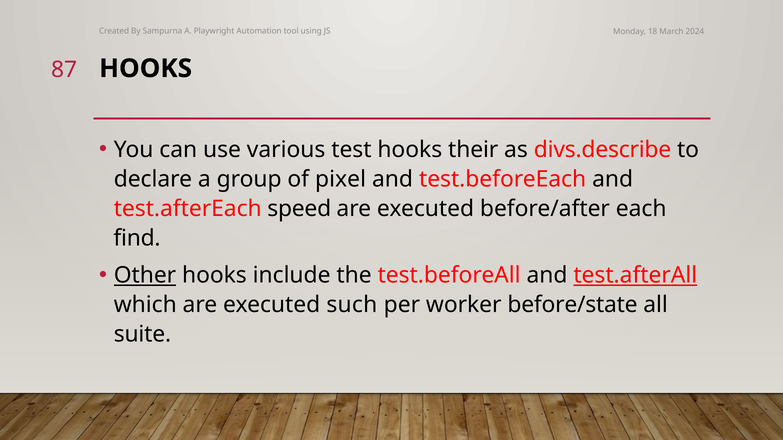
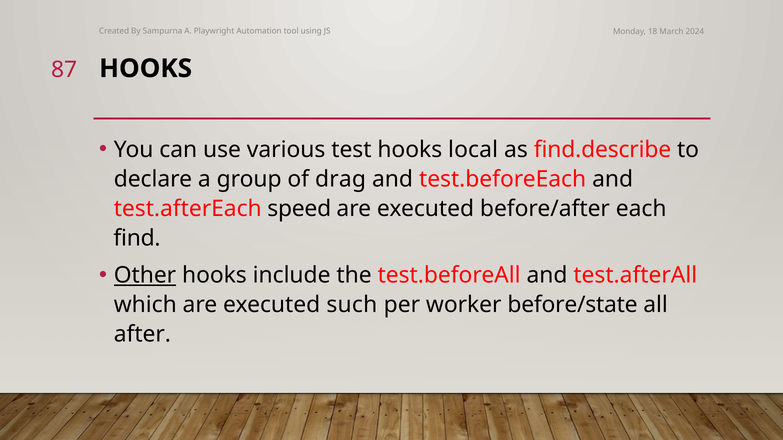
their: their -> local (473, 150)
divs.describe: divs.describe -> find.describe (603, 150)
pixel: pixel -> drag (340, 179)
test.afterAll underline: present -> none (635, 276)
suite: suite -> after (142, 335)
